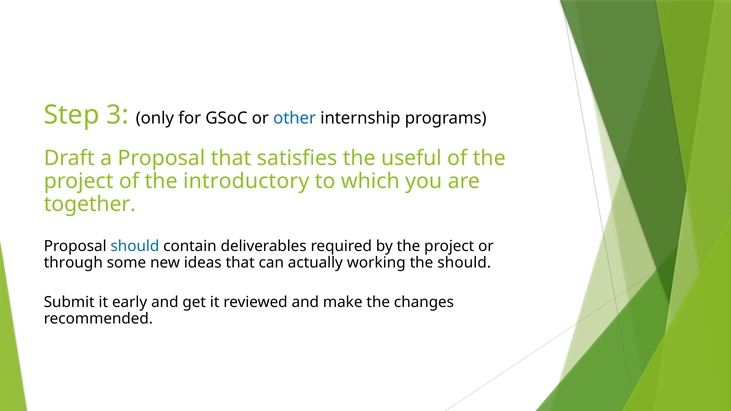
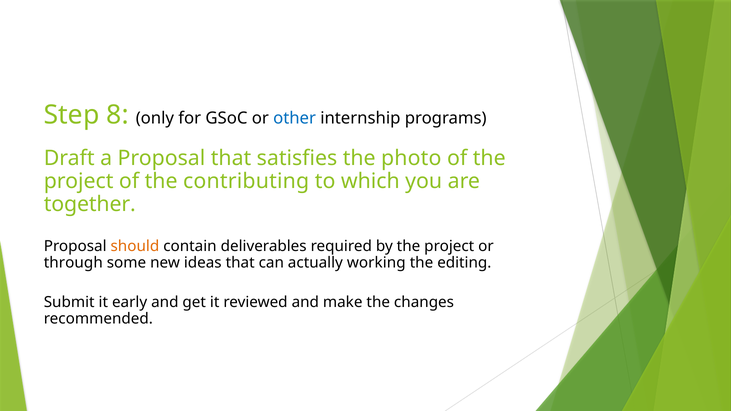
3: 3 -> 8 (118, 115)
useful: useful -> photo (411, 158)
introductory: introductory -> contributing (246, 181)
should colour: blue -> orange (135, 246)
the should: should -> editing (464, 263)
